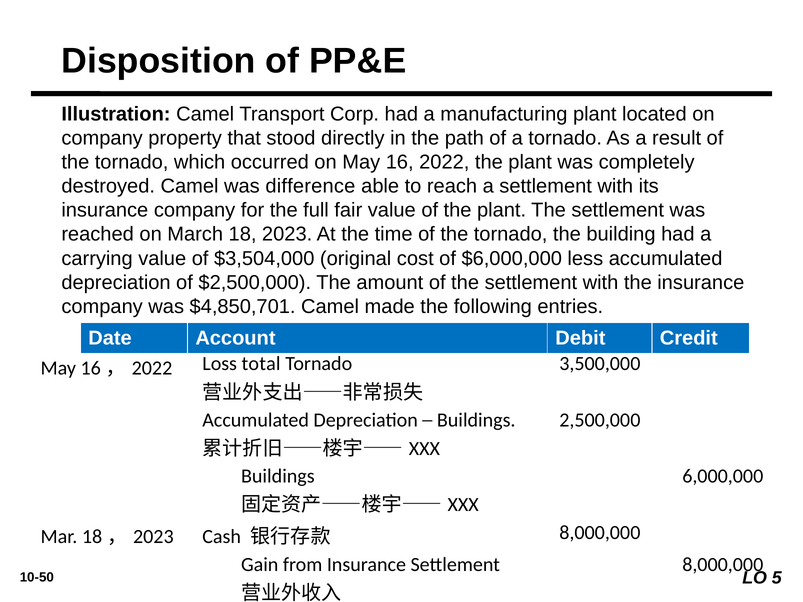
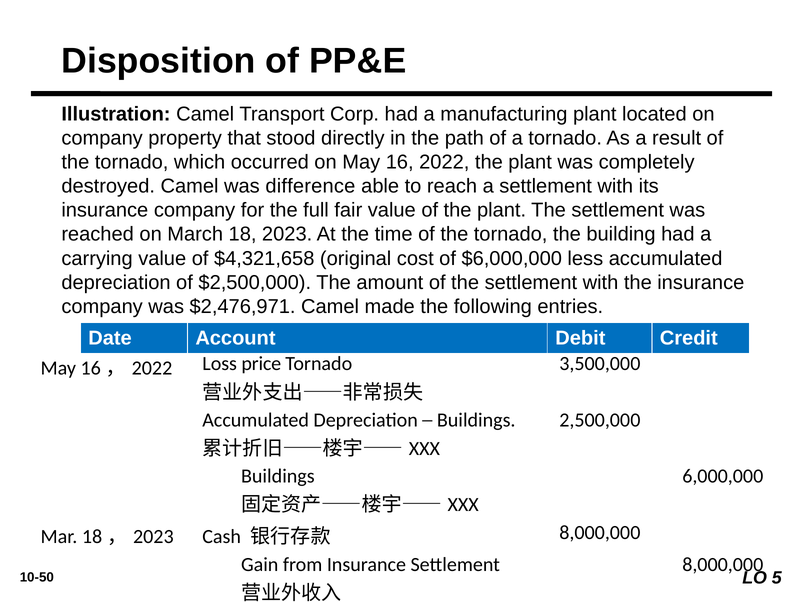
$3,504,000: $3,504,000 -> $4,321,658 (264, 259)
$4,850,701: $4,850,701 -> $2,476,971 (243, 307)
total: total -> price (261, 364)
